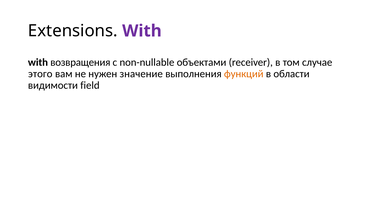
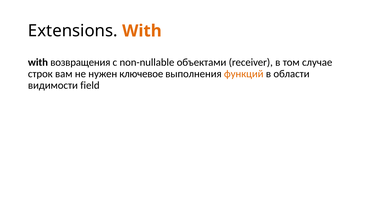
With colour: purple -> orange (142, 31)
этого: этого -> строк (40, 74)
значение: значение -> ключевое (141, 74)
